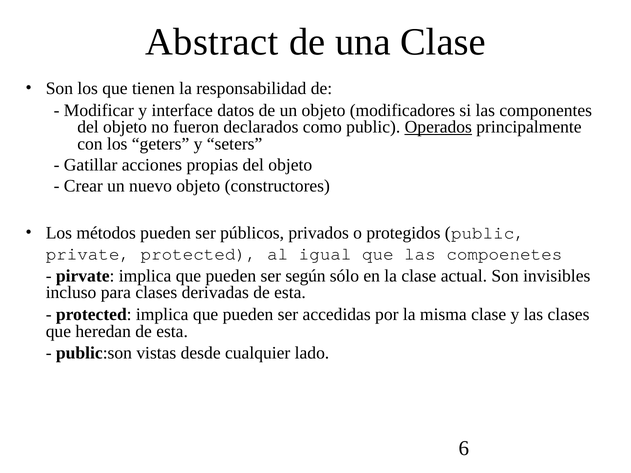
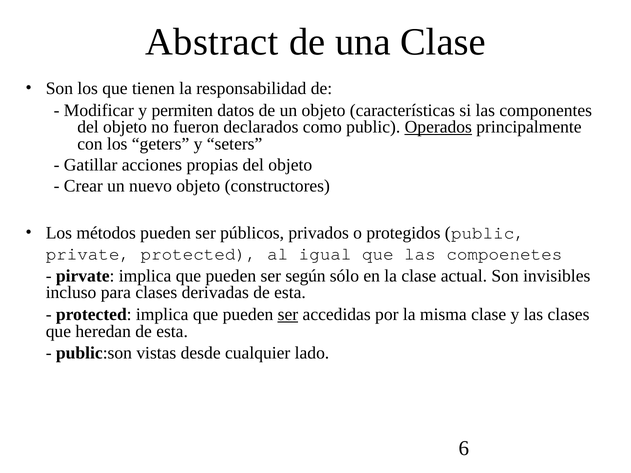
interface: interface -> permiten (182, 110)
modificadores: modificadores -> características (402, 110)
ser underline: none -> present (288, 315)
